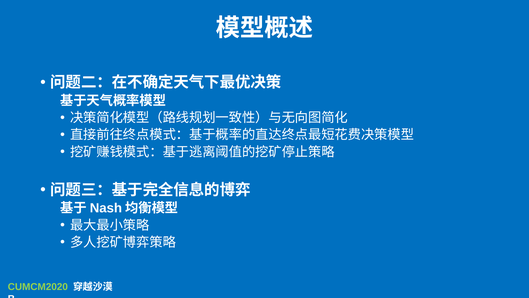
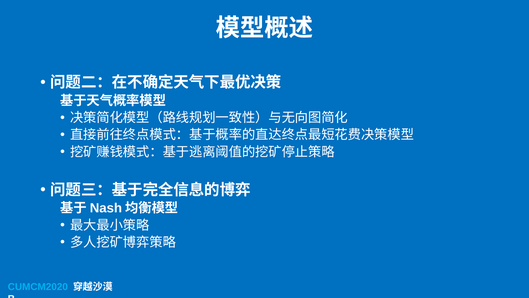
CUMCM2020 colour: light green -> light blue (38, 287)
